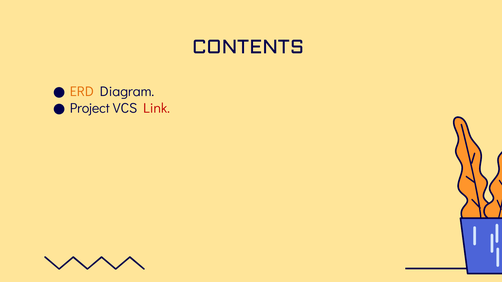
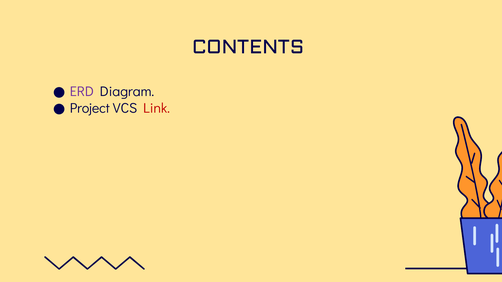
ERD colour: orange -> purple (82, 92)
